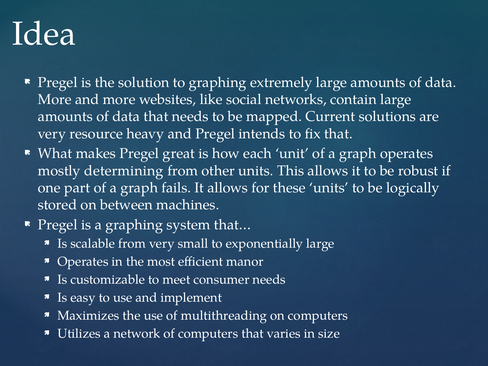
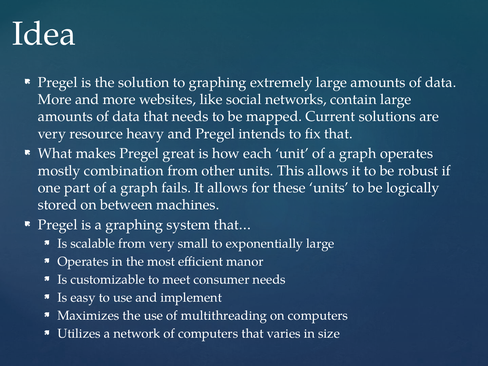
determining: determining -> combination (124, 171)
